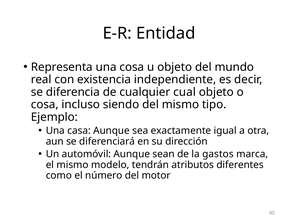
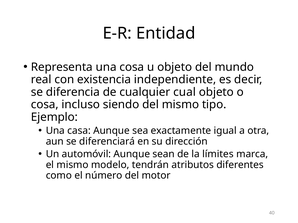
gastos: gastos -> límites (218, 154)
